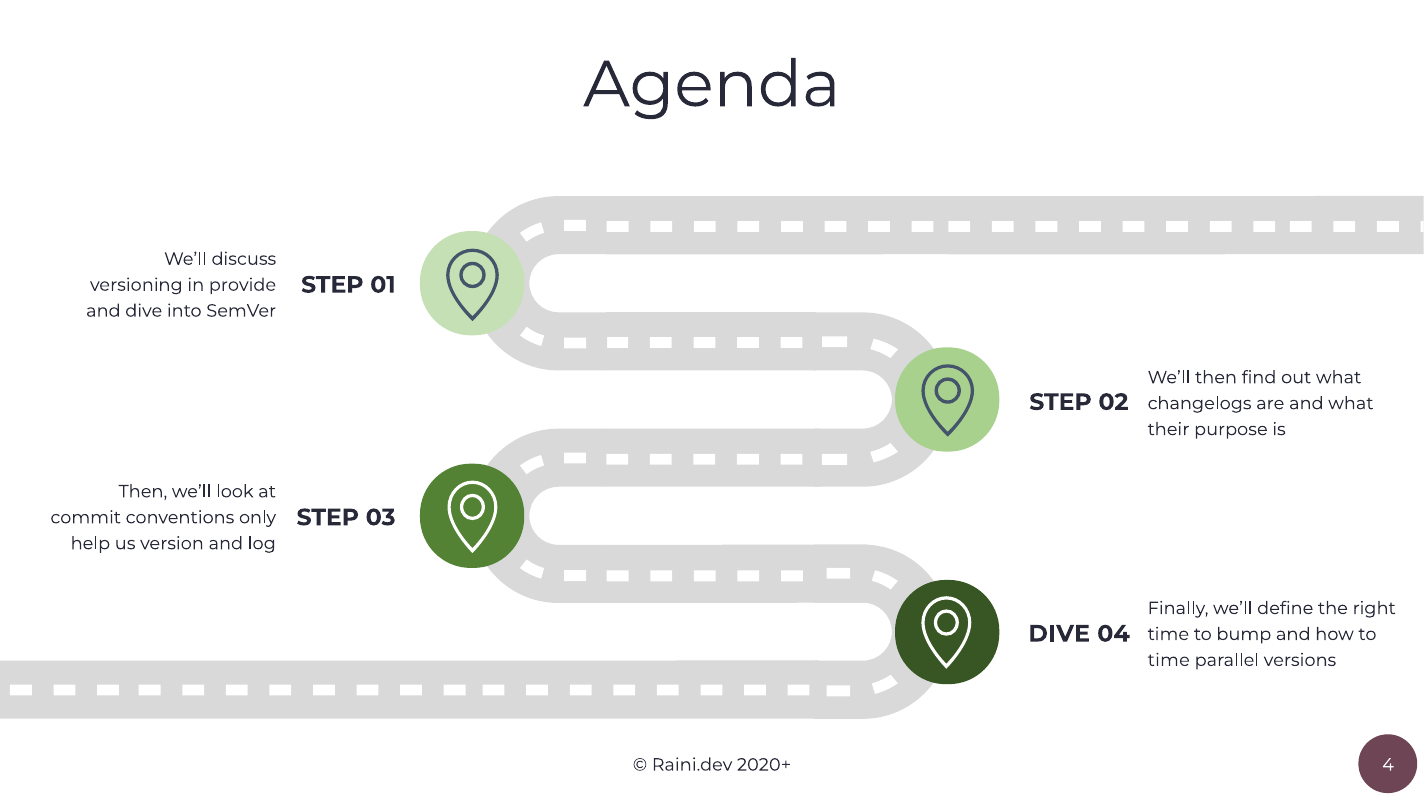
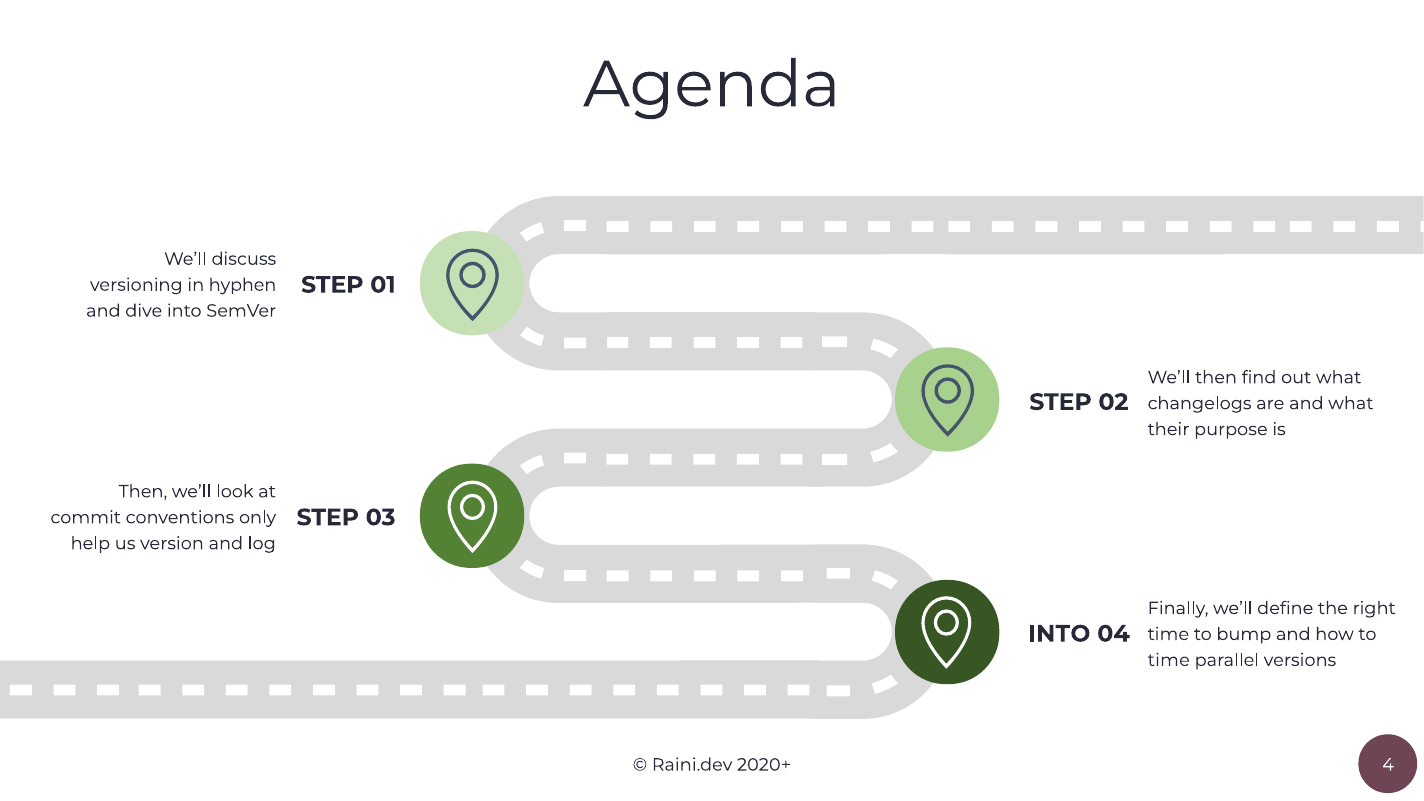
provide: provide -> hyphen (243, 285)
DIVE: DIVE -> INTO (1059, 634)
